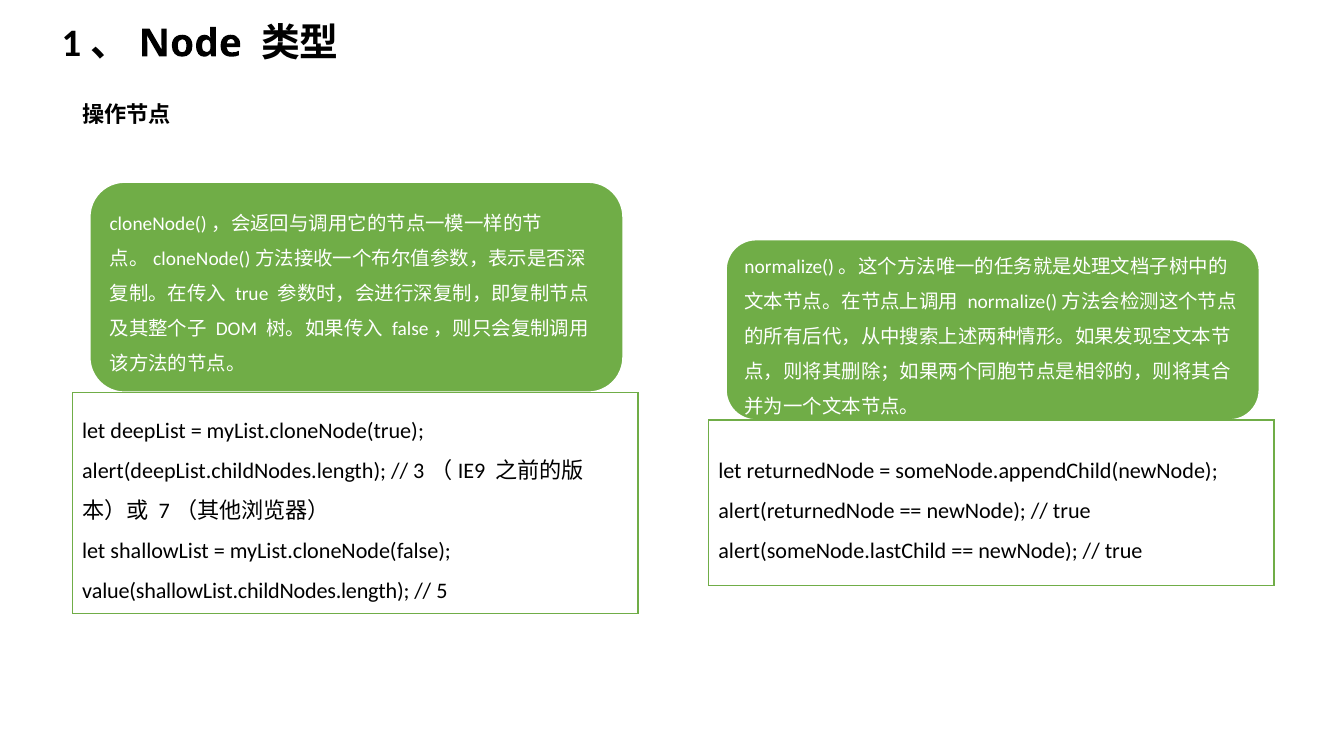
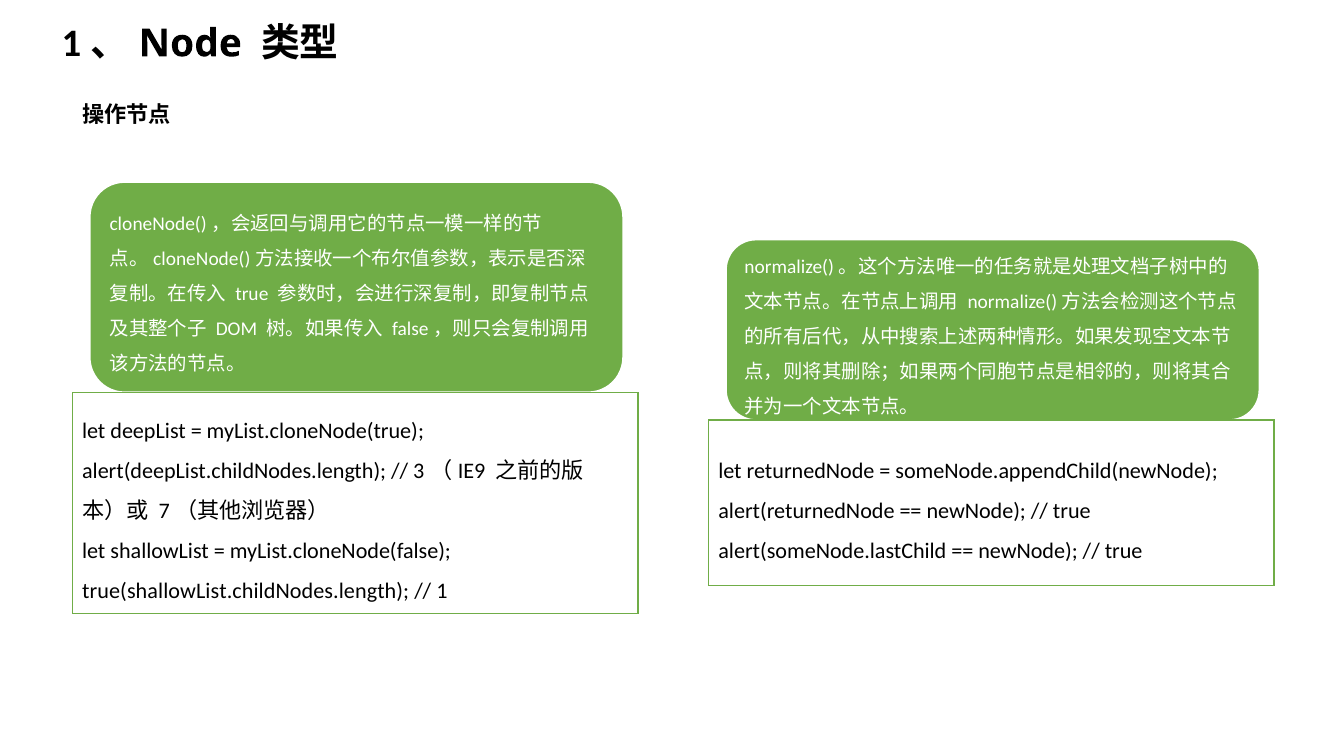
value(shallowList.childNodes.length: value(shallowList.childNodes.length -> true(shallowList.childNodes.length (246, 591)
5: 5 -> 1 (442, 591)
